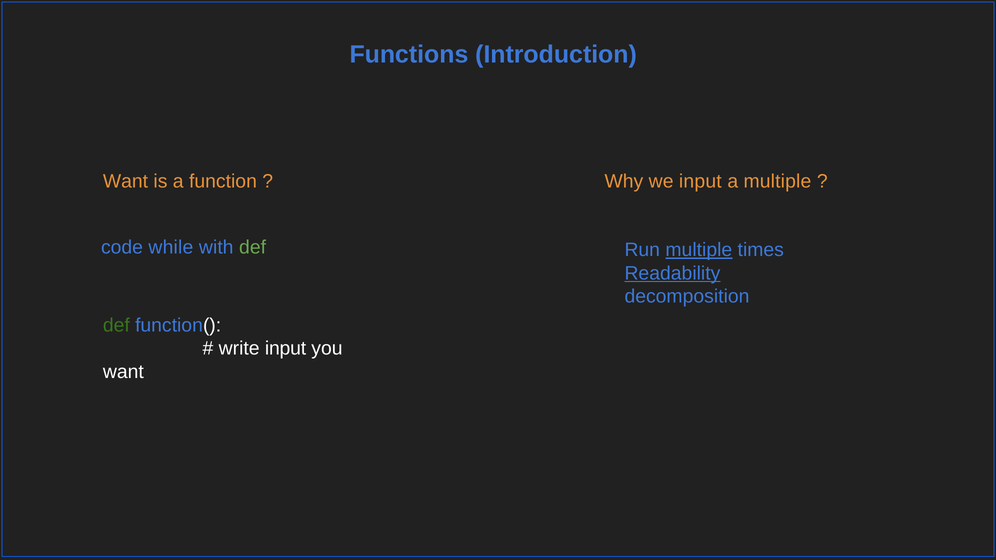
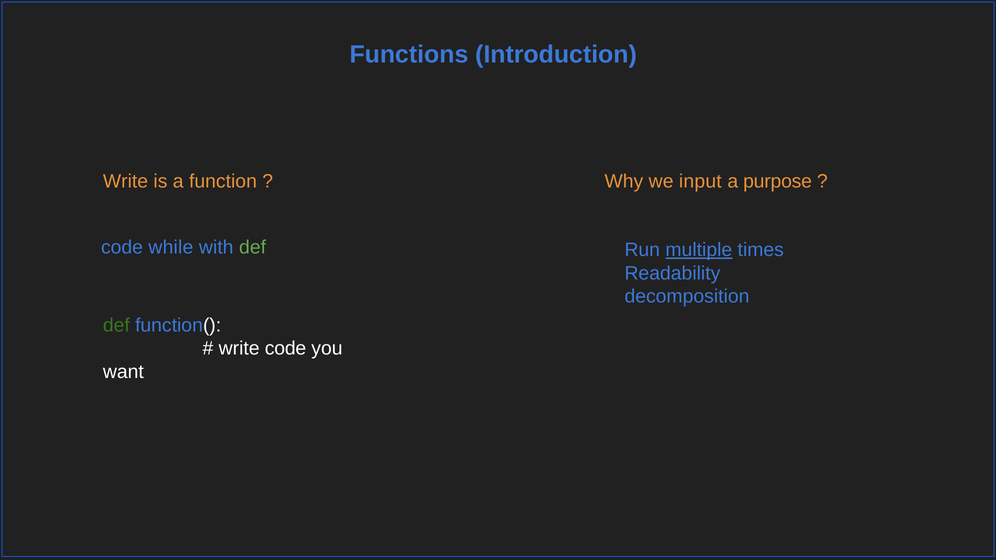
Want: Want -> Write (126, 182)
a multiple: multiple -> purpose (778, 182)
Readability underline: present -> none (672, 273)
write input: input -> code (286, 349)
